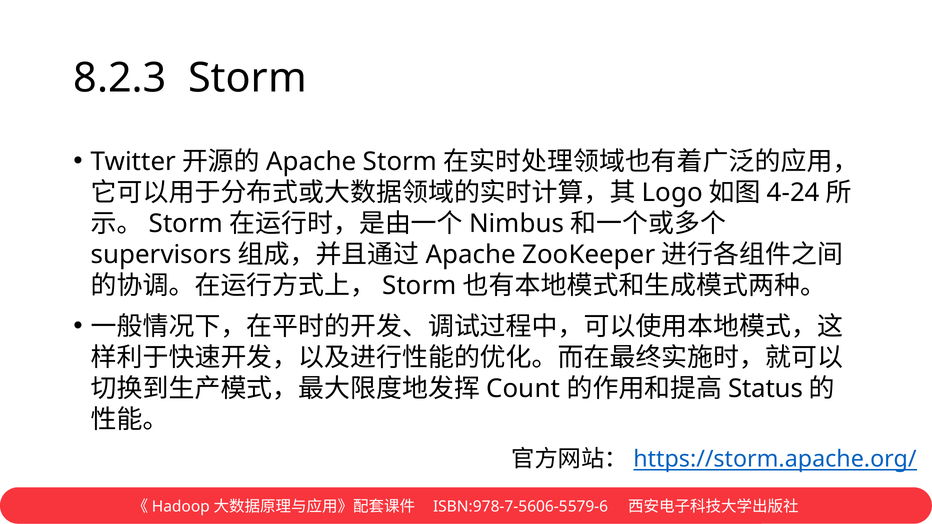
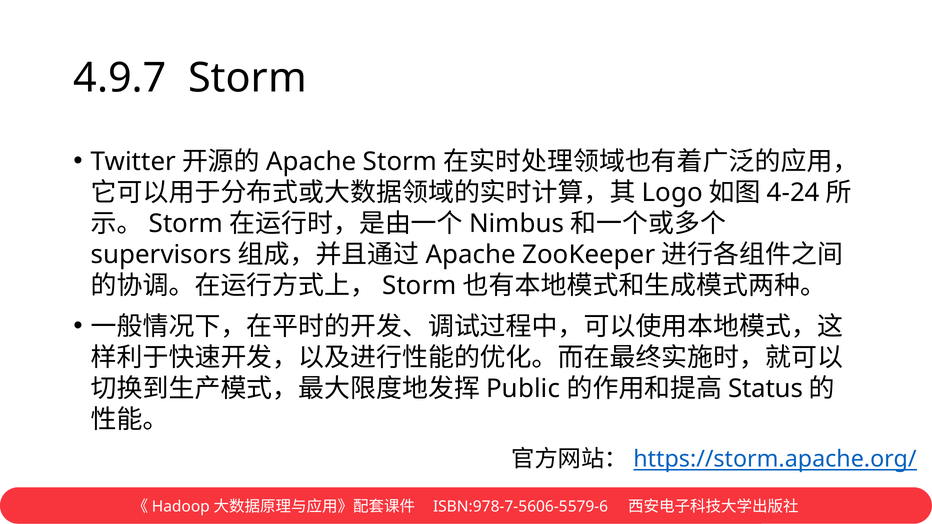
8.2.3: 8.2.3 -> 4.9.7 (120, 78)
Count: Count -> Public (523, 389)
